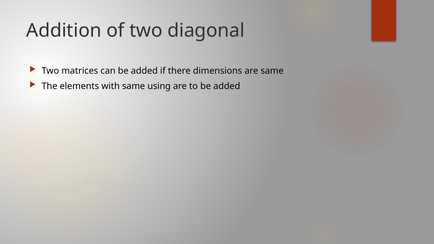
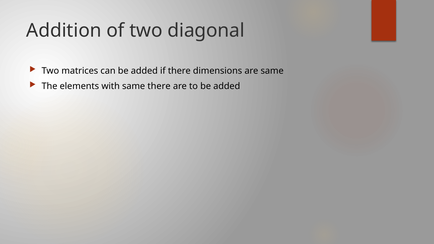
same using: using -> there (159, 86)
